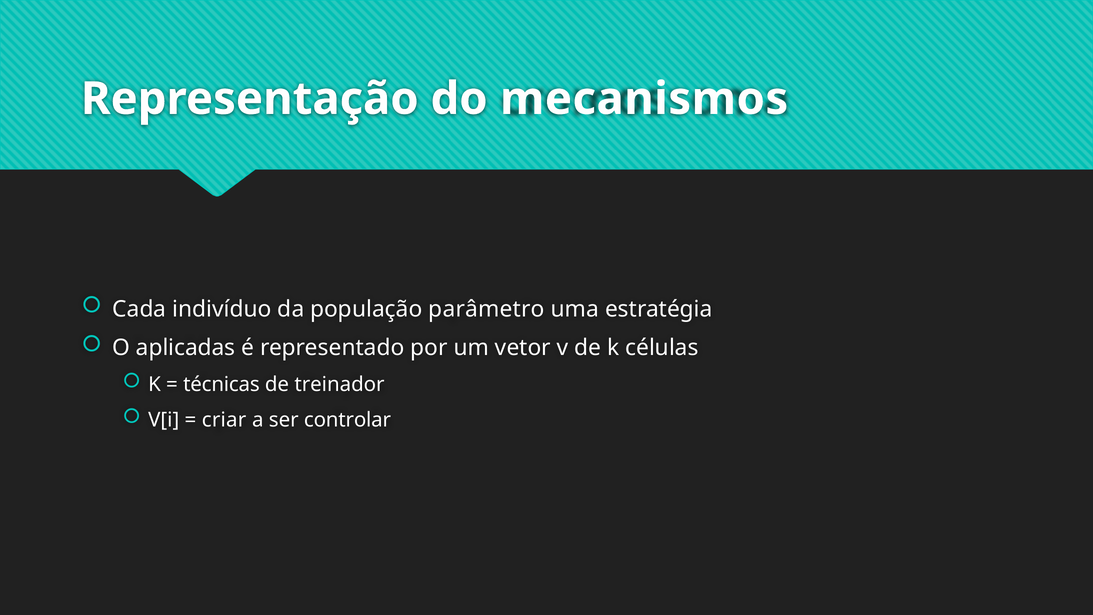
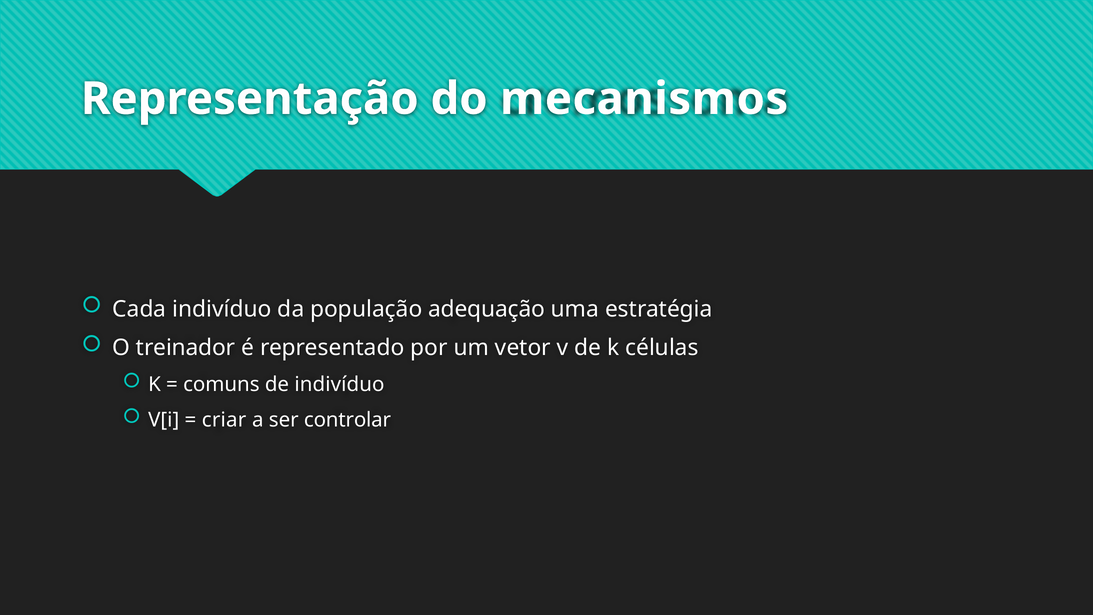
parâmetro: parâmetro -> adequação (487, 309)
aplicadas: aplicadas -> treinador (186, 348)
técnicas: técnicas -> comuns (221, 384)
de treinador: treinador -> indivíduo (339, 384)
